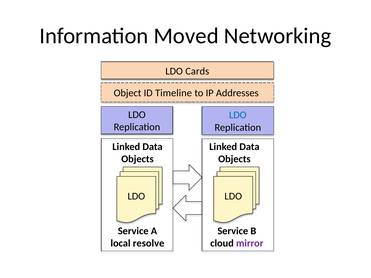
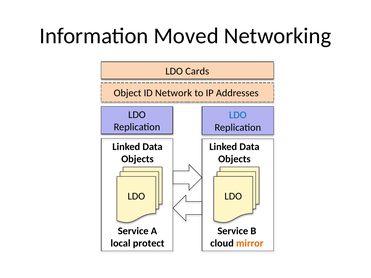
Timeline: Timeline -> Network (174, 93)
resolve: resolve -> protect (149, 244)
mirror colour: purple -> orange (250, 244)
